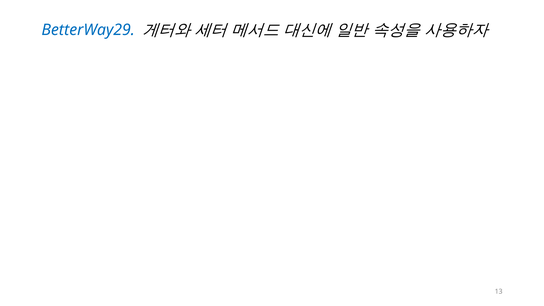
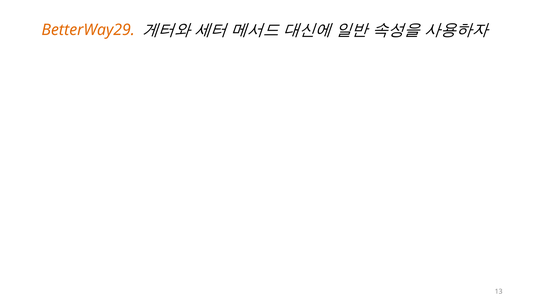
BetterWay29 colour: blue -> orange (88, 30)
